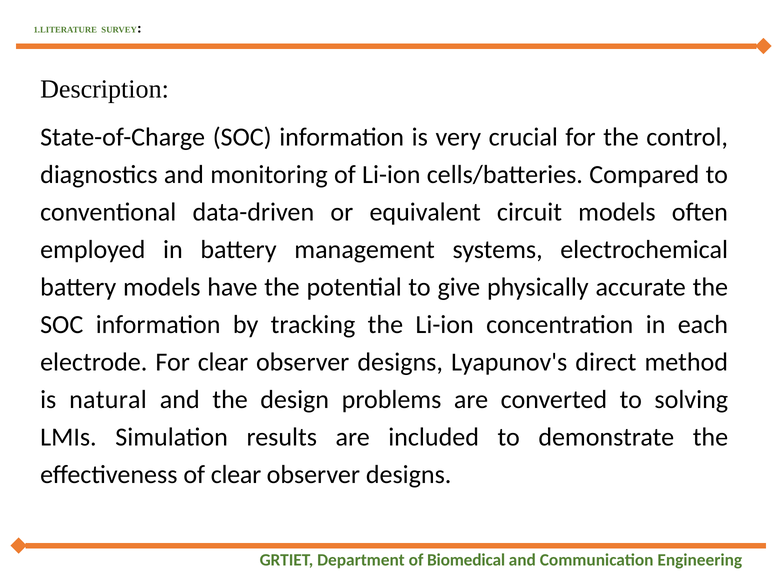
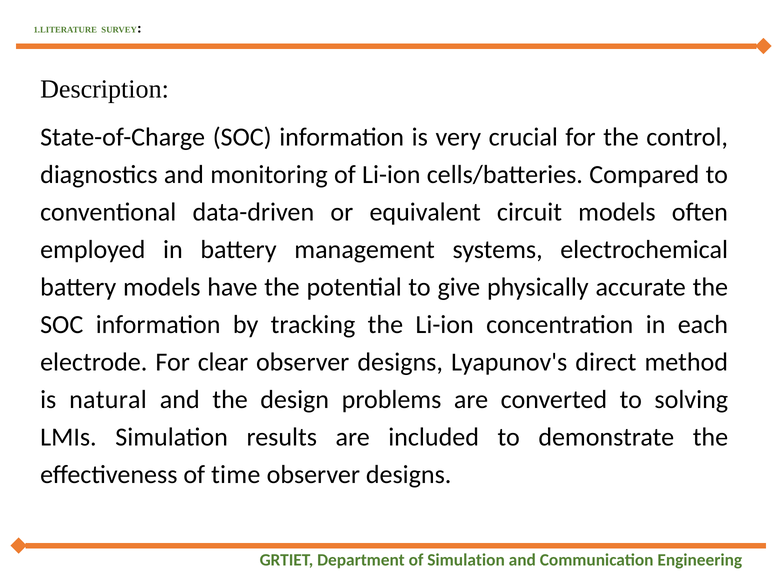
of clear: clear -> time (236, 475)
of Biomedical: Biomedical -> Simulation (466, 560)
